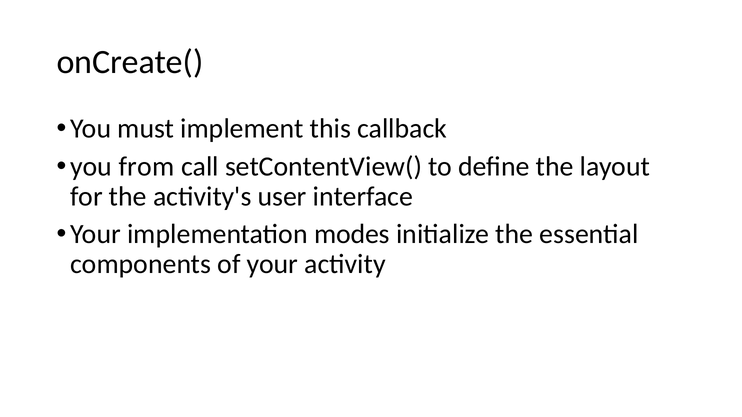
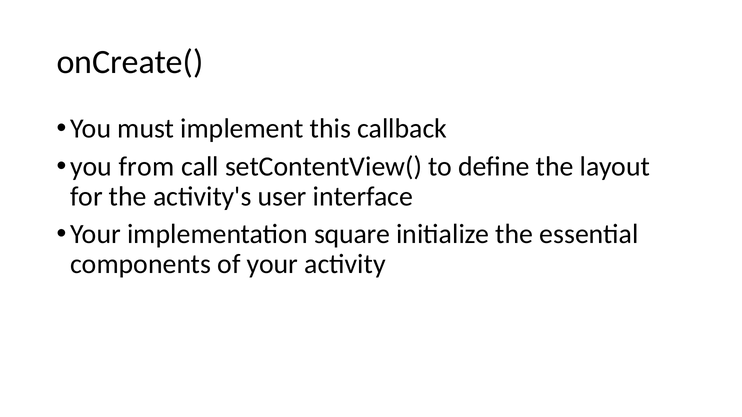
modes: modes -> square (352, 234)
